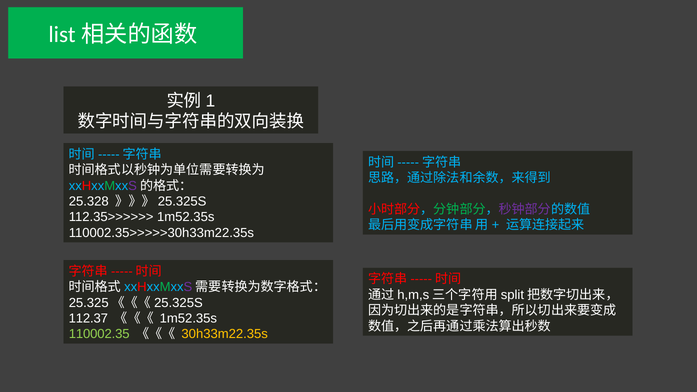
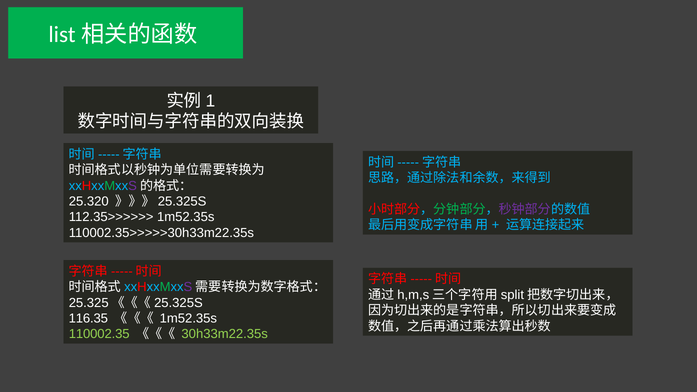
25.328: 25.328 -> 25.320 (89, 201)
112.37: 112.37 -> 116.35 (88, 318)
30h33m22.35s colour: yellow -> light green (225, 334)
